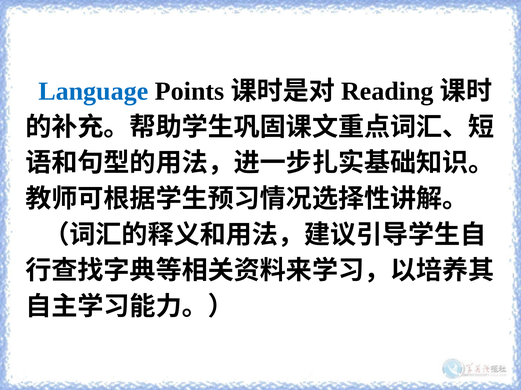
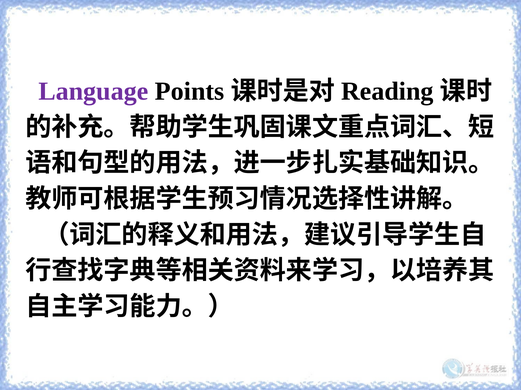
Language colour: blue -> purple (93, 92)
